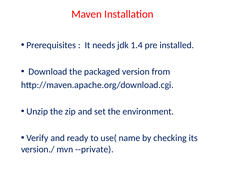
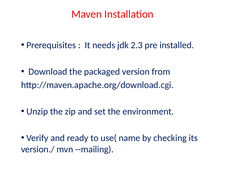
1.4: 1.4 -> 2.3 (137, 45)
--private: --private -> --mailing (94, 149)
